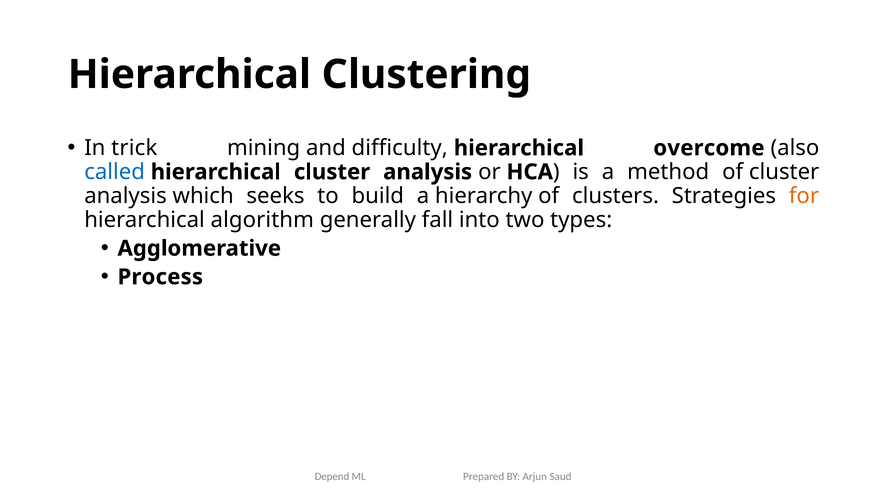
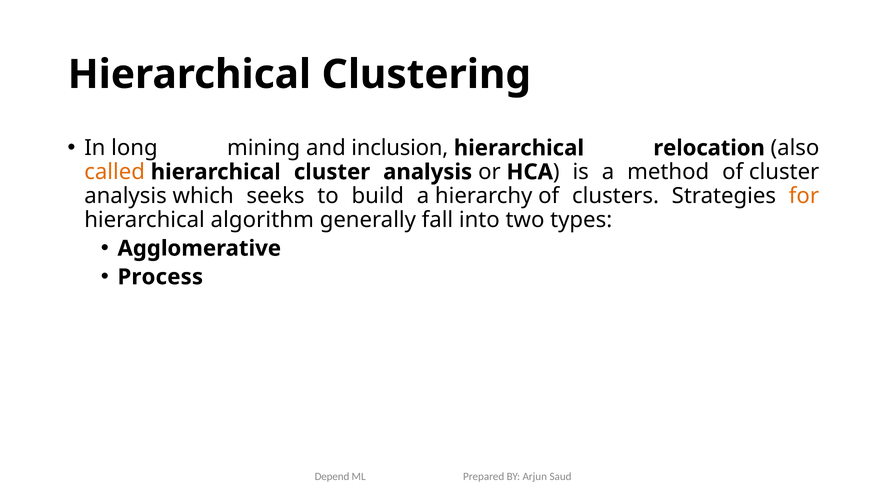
trick: trick -> long (134, 148)
difficulty: difficulty -> inclusion (400, 148)
overcome: overcome -> relocation (709, 148)
called colour: blue -> orange (115, 172)
